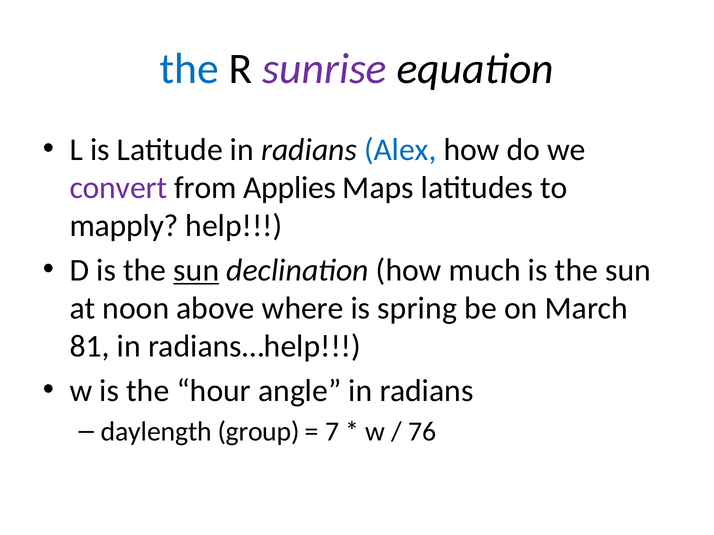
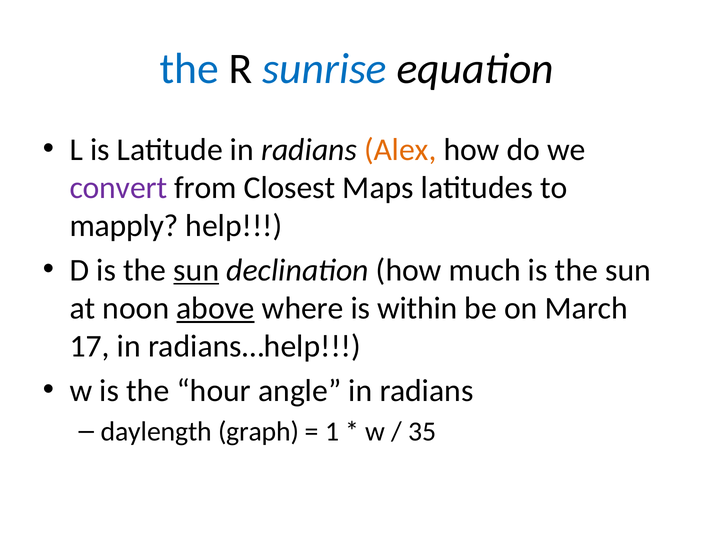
sunrise colour: purple -> blue (325, 69)
Alex colour: blue -> orange (400, 150)
Applies: Applies -> Closest (290, 188)
above underline: none -> present (215, 308)
spring: spring -> within (417, 308)
81: 81 -> 17 (90, 347)
group: group -> graph (259, 432)
7: 7 -> 1 (332, 432)
76: 76 -> 35 (422, 432)
